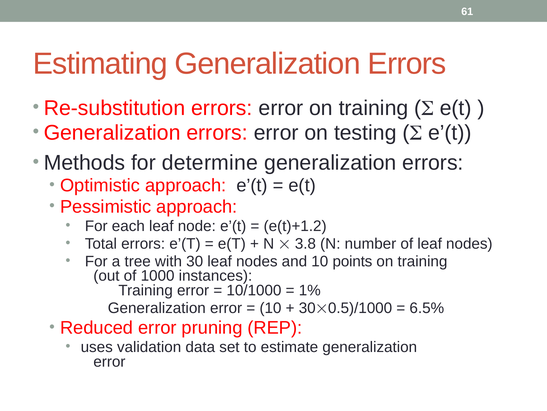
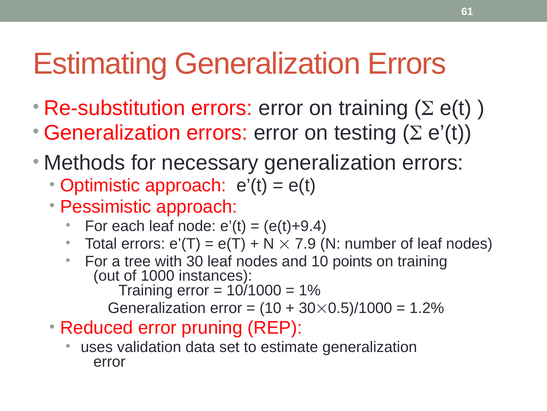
determine: determine -> necessary (210, 162)
e(t)+1.2: e(t)+1.2 -> e(t)+9.4 (295, 226)
3.8: 3.8 -> 7.9 (305, 243)
6.5%: 6.5% -> 1.2% (427, 308)
